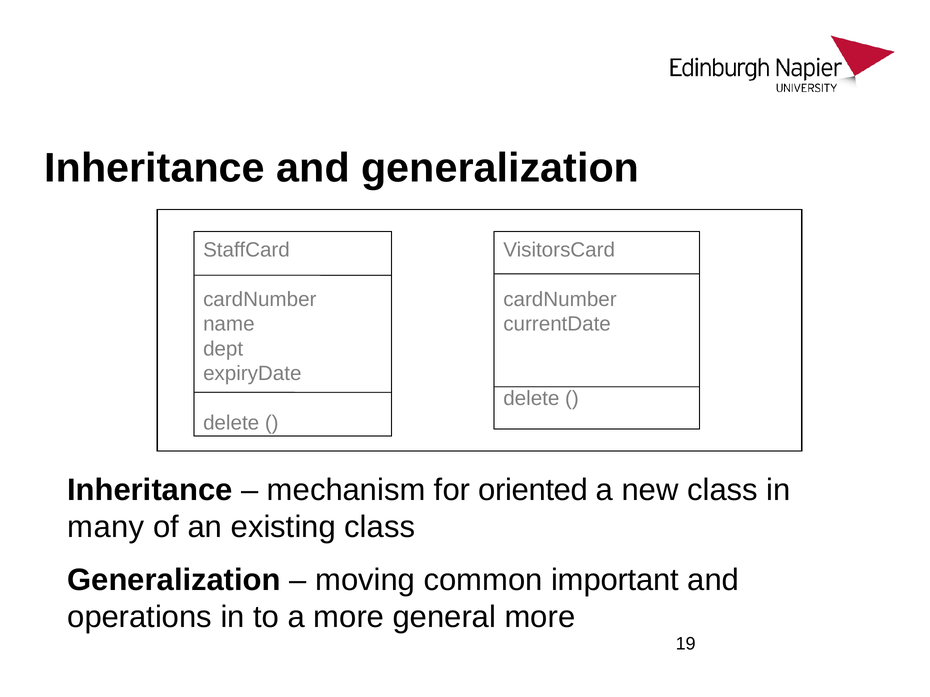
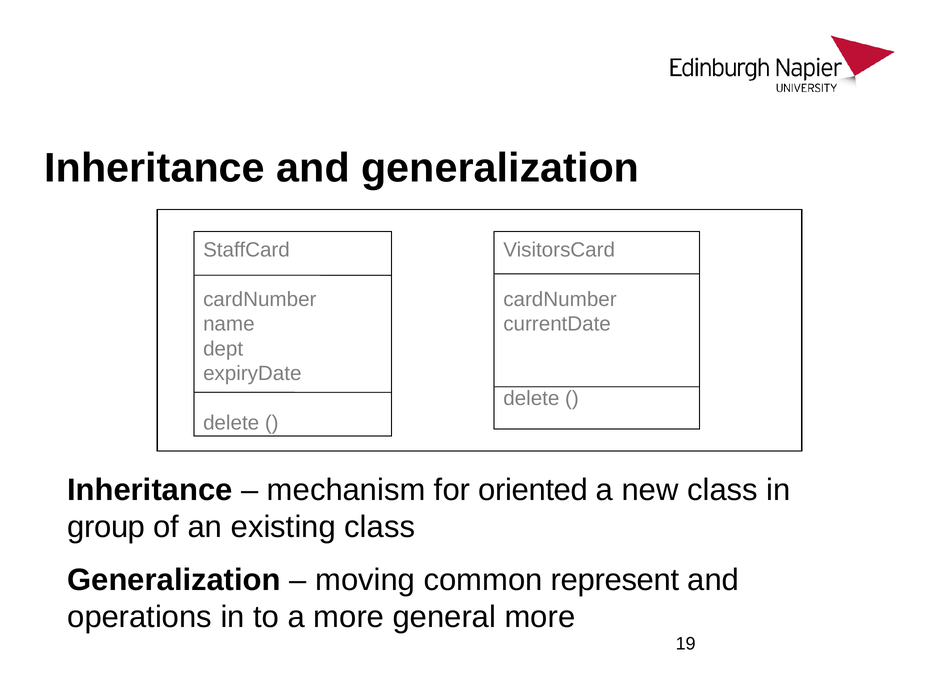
many: many -> group (106, 528)
important: important -> represent (615, 580)
